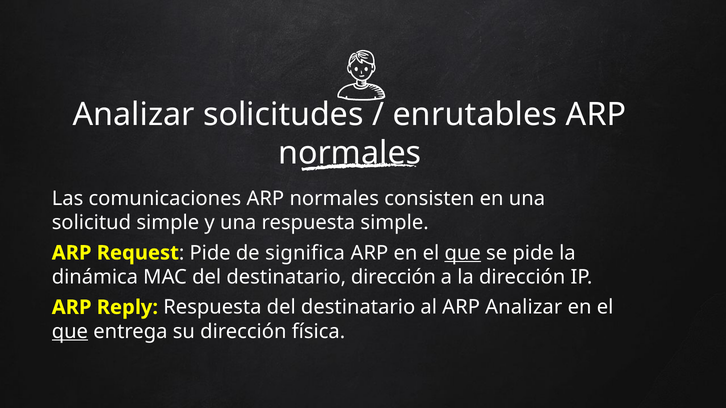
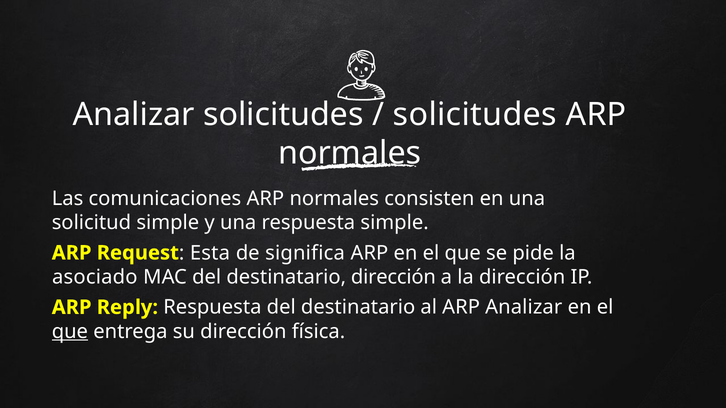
enrutables: enrutables -> solicitudes (475, 115)
Pide: Pide -> Esta (210, 253)
que underline: present -> none (463, 253)
dinámica: dinámica -> asociado (95, 277)
